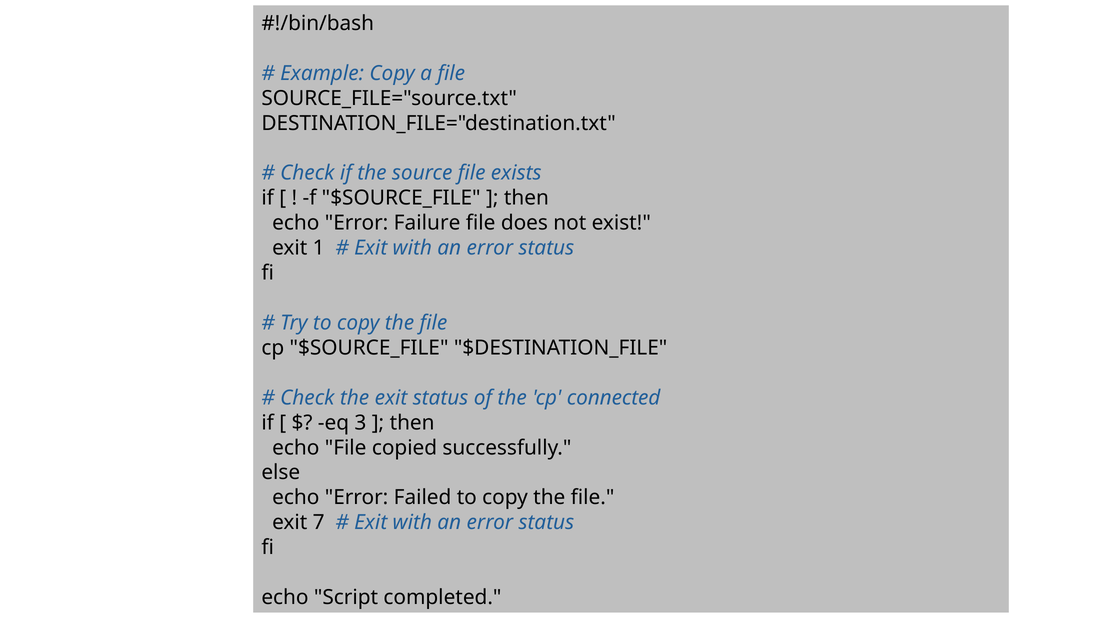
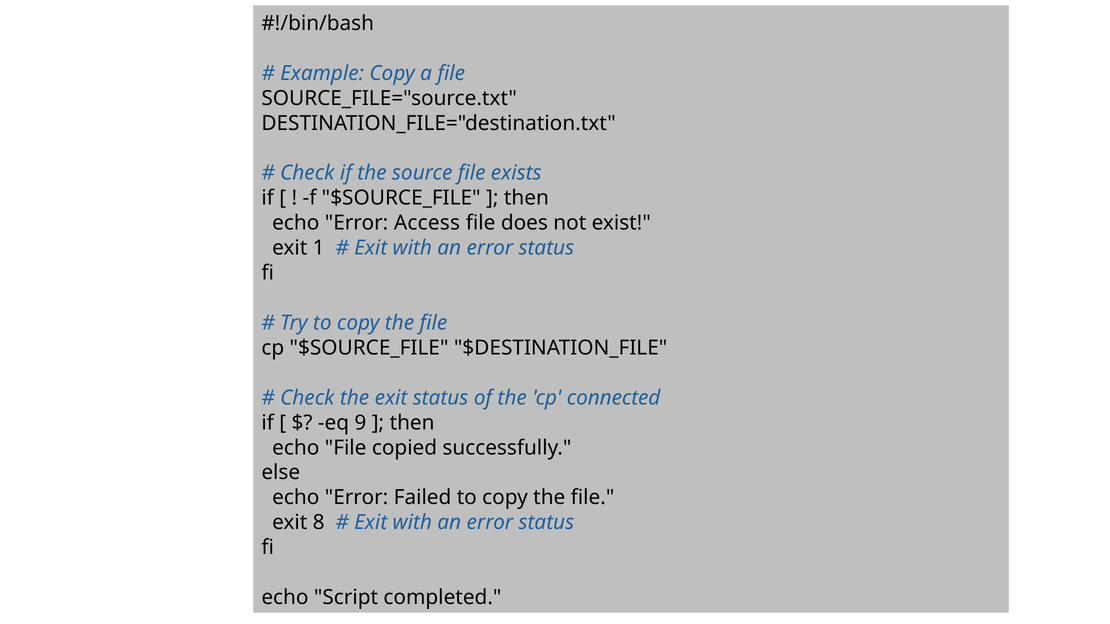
Failure: Failure -> Access (427, 223)
3: 3 -> 9 (360, 423)
7: 7 -> 8 (319, 523)
